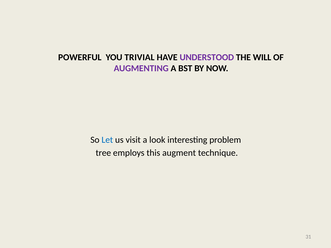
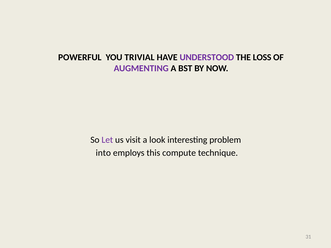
WILL: WILL -> LOSS (262, 57)
Let colour: blue -> purple (107, 140)
tree: tree -> into (103, 153)
augment: augment -> compute (179, 153)
